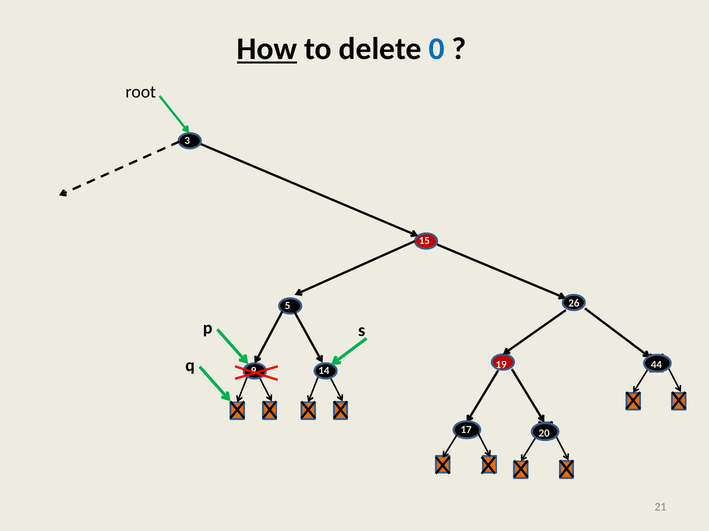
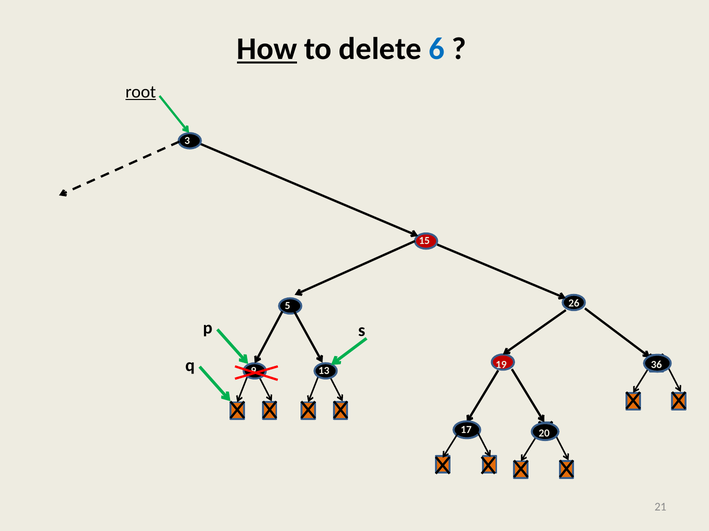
0: 0 -> 6 (437, 49)
root underline: none -> present (141, 92)
44: 44 -> 36 (656, 365)
14: 14 -> 13 (324, 371)
